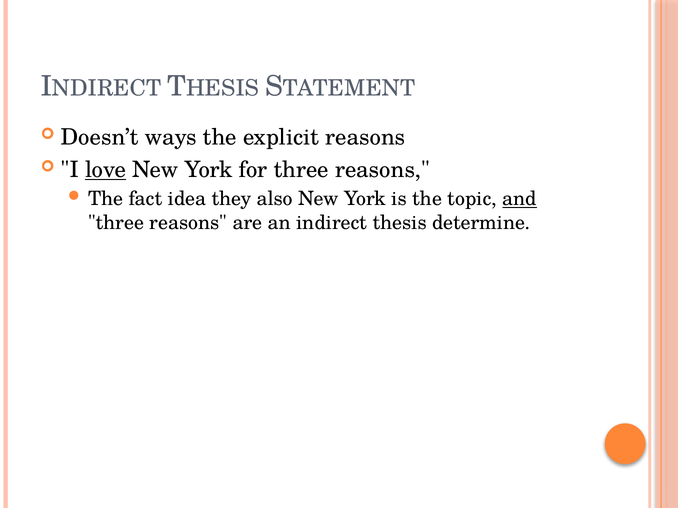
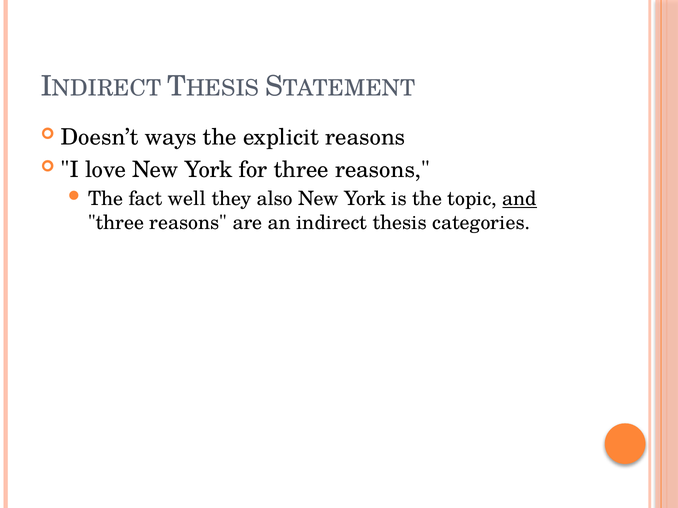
love underline: present -> none (106, 170)
idea: idea -> well (187, 199)
determine: determine -> categories (481, 223)
